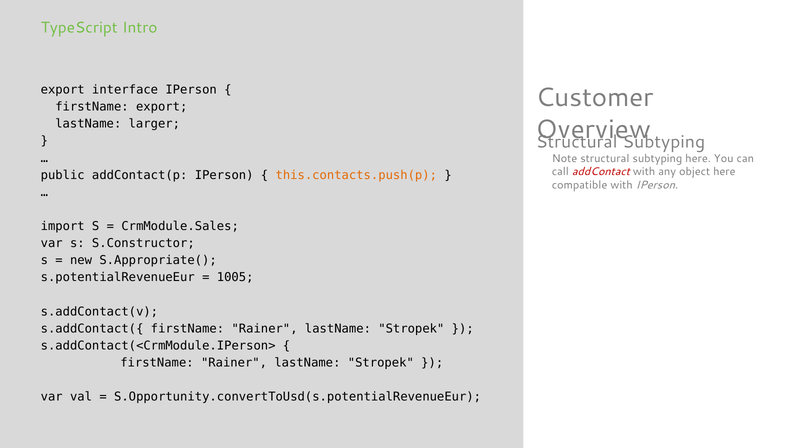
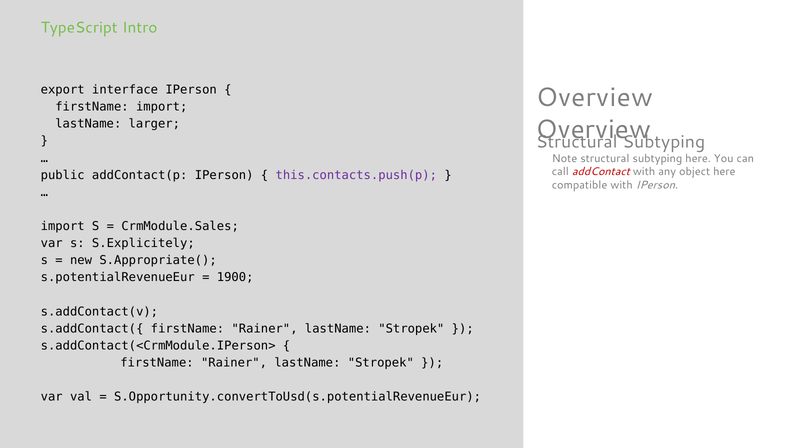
Customer: Customer -> Overview (594, 97)
firstName export: export -> import (162, 107)
this.contacts.push(p colour: orange -> purple (356, 175)
S.Constructor: S.Constructor -> S.Explicitely (143, 243)
1005: 1005 -> 1900 (235, 277)
